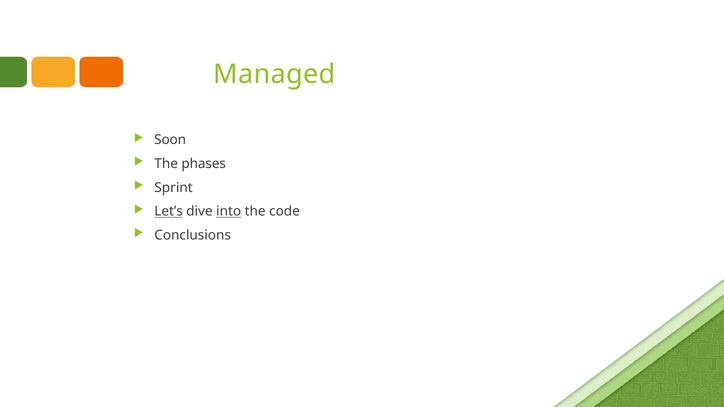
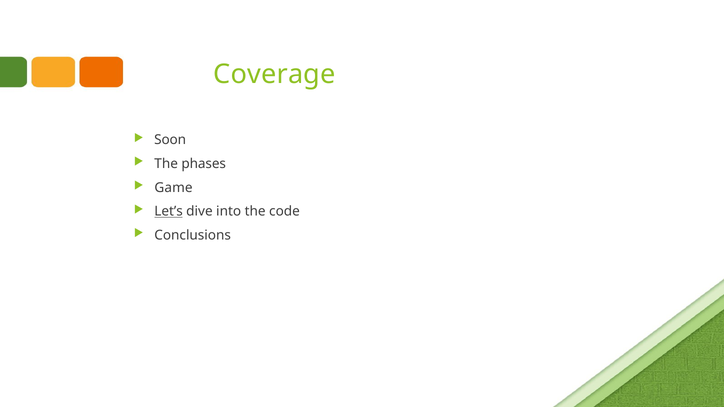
Managed: Managed -> Coverage (274, 74)
Sprint: Sprint -> Game (174, 188)
into underline: present -> none (229, 212)
